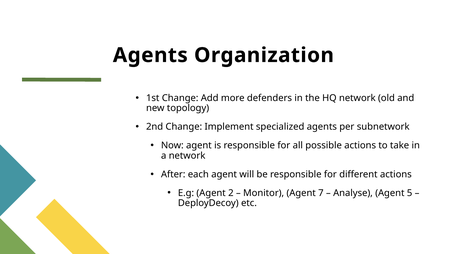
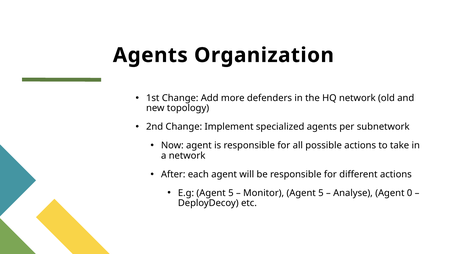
E.g Agent 2: 2 -> 5 (231, 193)
Monitor Agent 7: 7 -> 5 (321, 193)
5: 5 -> 0 (410, 193)
